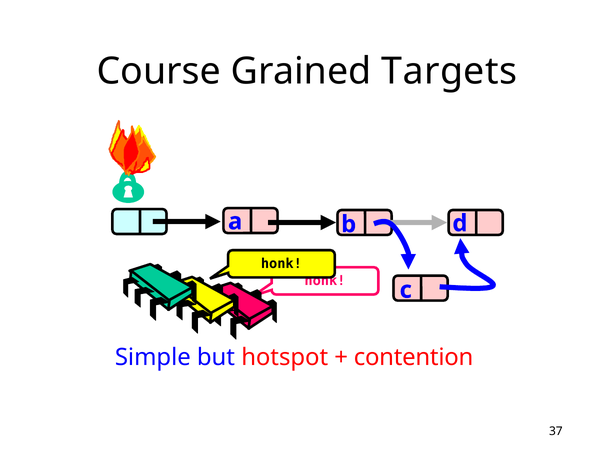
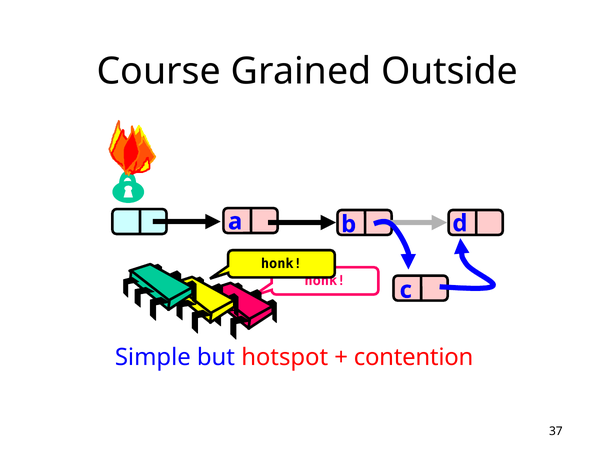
Targets: Targets -> Outside (449, 71)
